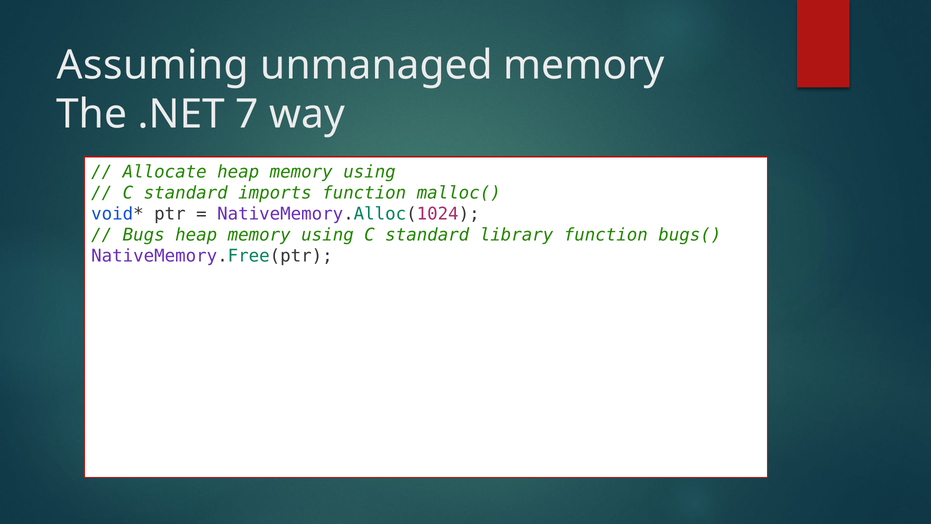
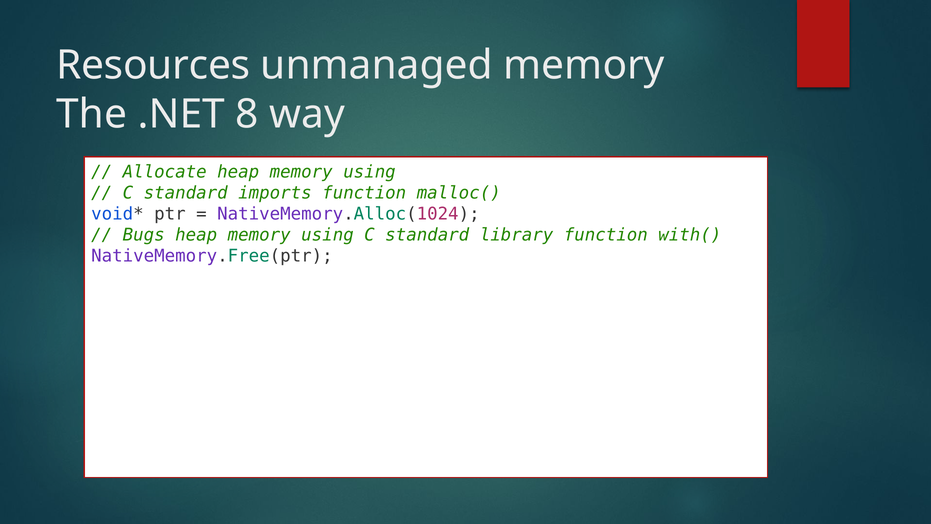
Assuming: Assuming -> Resources (153, 65)
7: 7 -> 8 (247, 114)
bugs(: bugs( -> with( (690, 235)
